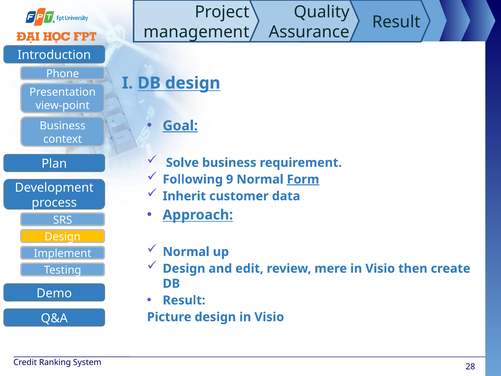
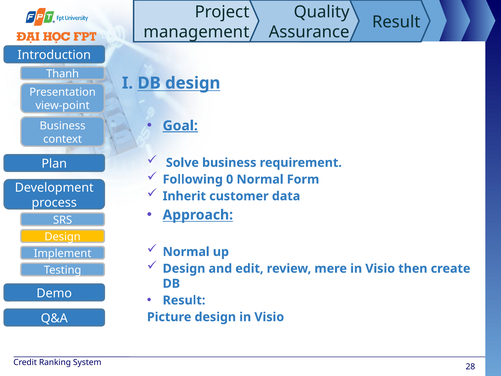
Phone: Phone -> Thanh (63, 74)
9: 9 -> 0 (230, 179)
Form underline: present -> none (303, 179)
